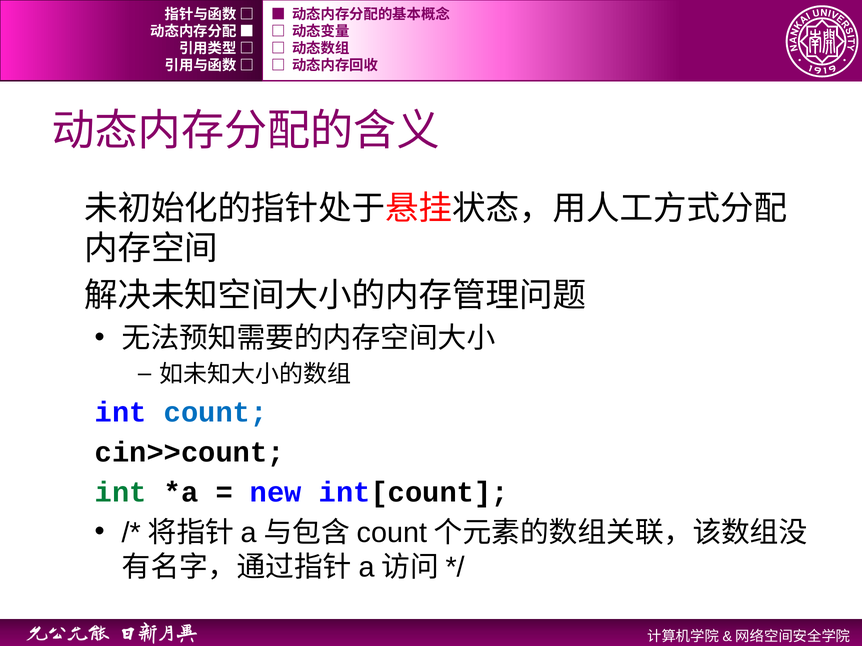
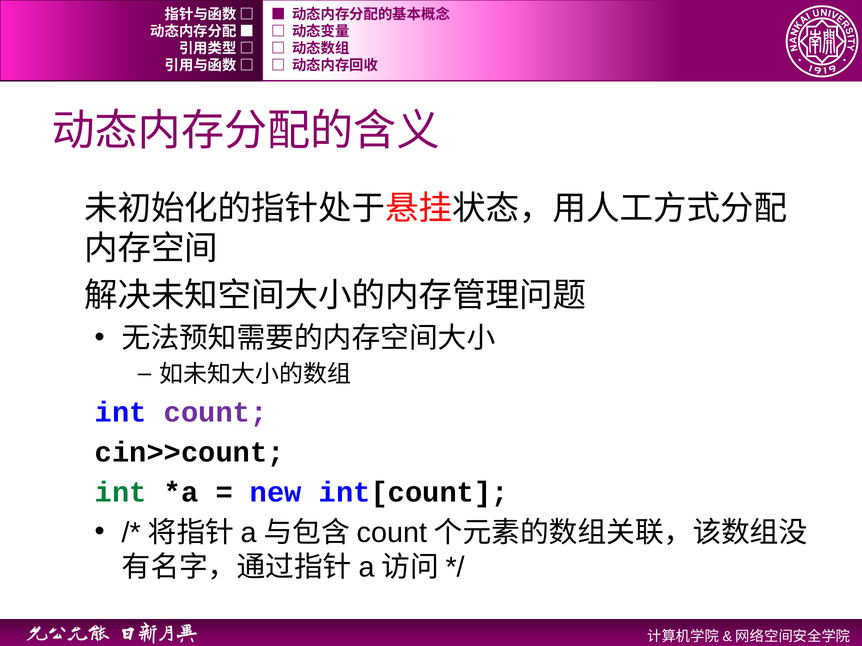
count colour: blue -> purple (216, 412)
